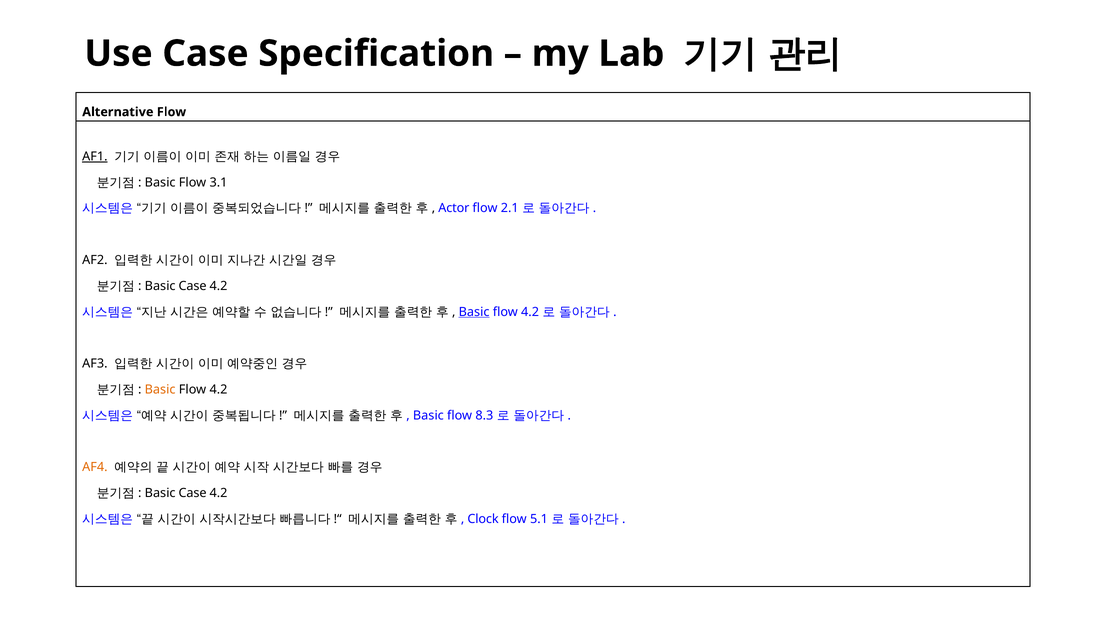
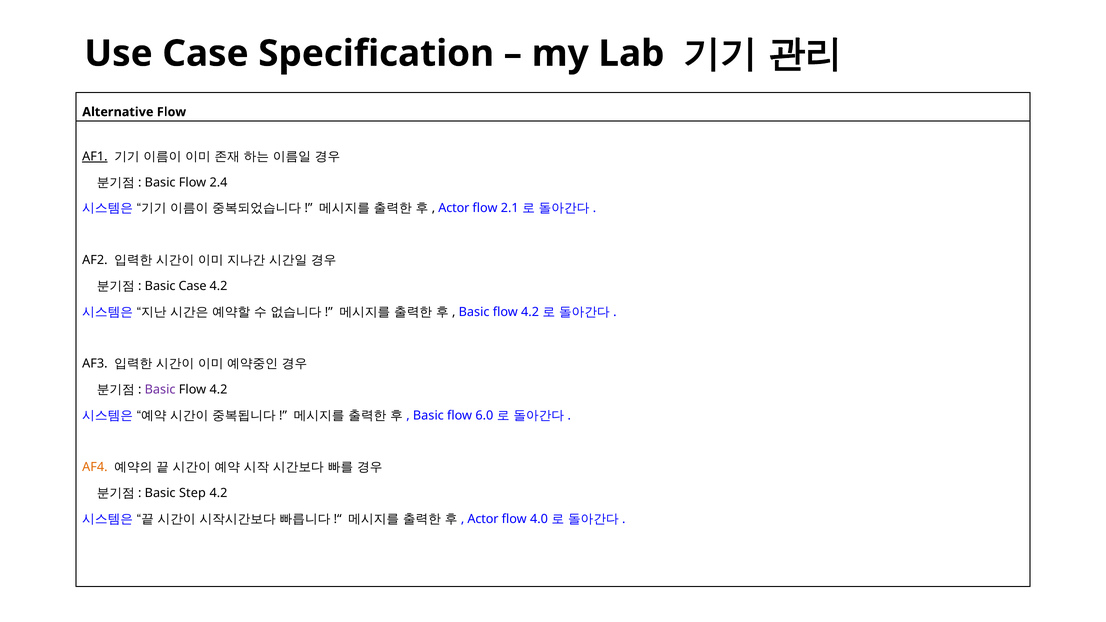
3.1: 3.1 -> 2.4 (218, 182)
Basic underline: present -> none (474, 312)
Basic colour: orange -> purple (160, 390)
8.3: 8.3 -> 6.0 (484, 415)
Case: Case -> Step (192, 493)
Clock: Clock -> Actor (483, 519)
5.1: 5.1 -> 4.0 (539, 519)
